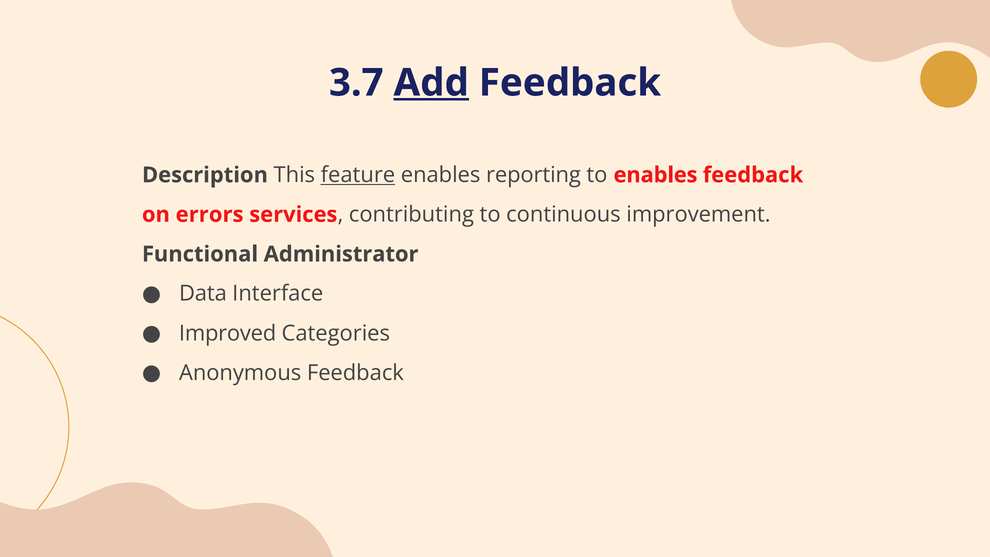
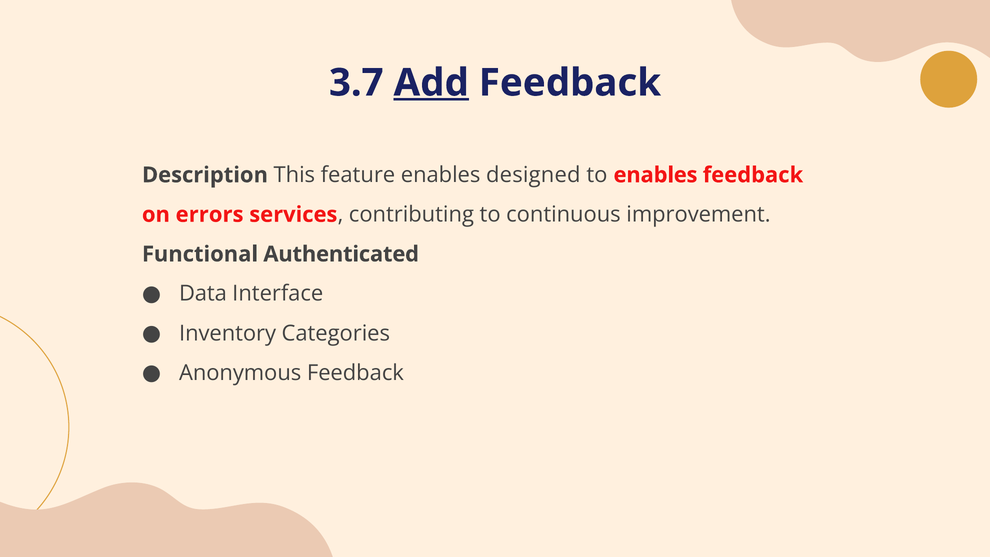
feature underline: present -> none (358, 175)
reporting: reporting -> designed (533, 175)
Administrator: Administrator -> Authenticated (341, 254)
Improved: Improved -> Inventory (228, 333)
